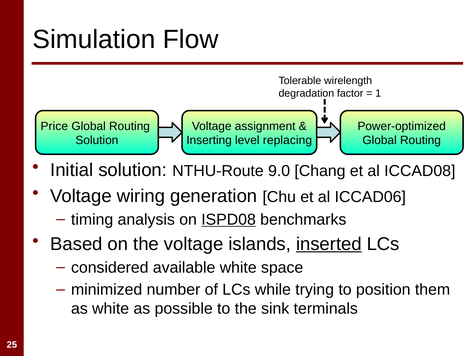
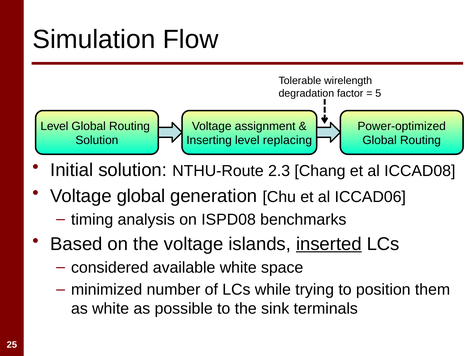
1: 1 -> 5 (378, 93)
Price: Price -> Level (54, 126)
9.0: 9.0 -> 2.3 (279, 171)
Voltage wiring: wiring -> global (141, 196)
ISPD08 underline: present -> none (229, 220)
